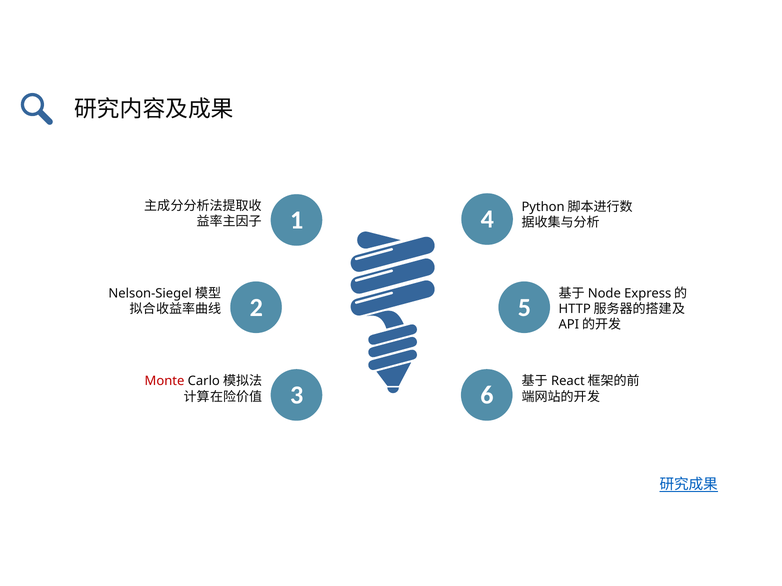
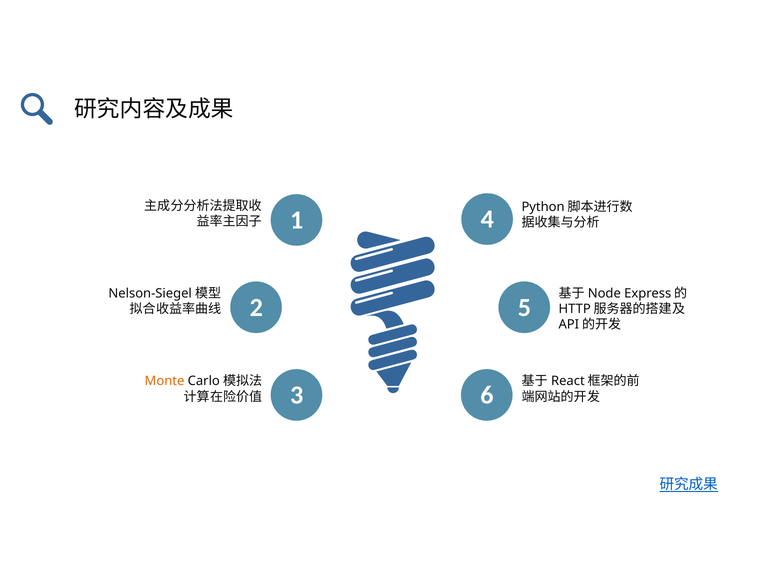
Monte colour: red -> orange (164, 381)
